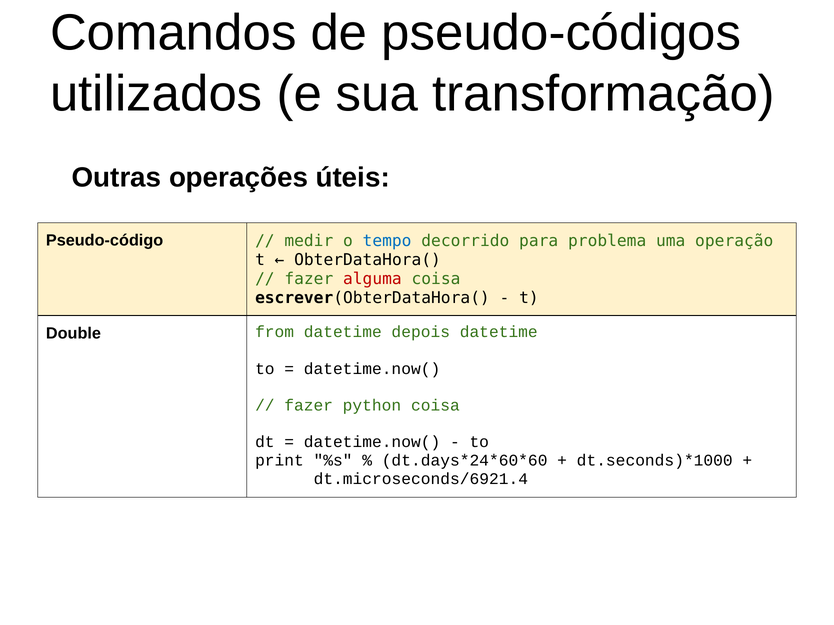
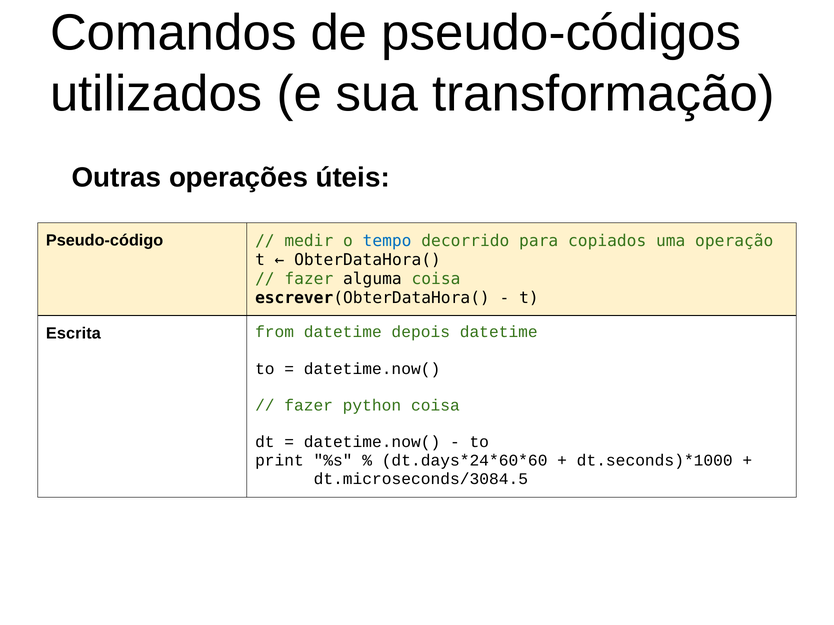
problema: problema -> copiados (607, 241)
alguma colour: red -> black (372, 279)
Double: Double -> Escrita (73, 334)
dt.microseconds/6921.4: dt.microseconds/6921.4 -> dt.microseconds/3084.5 (421, 479)
